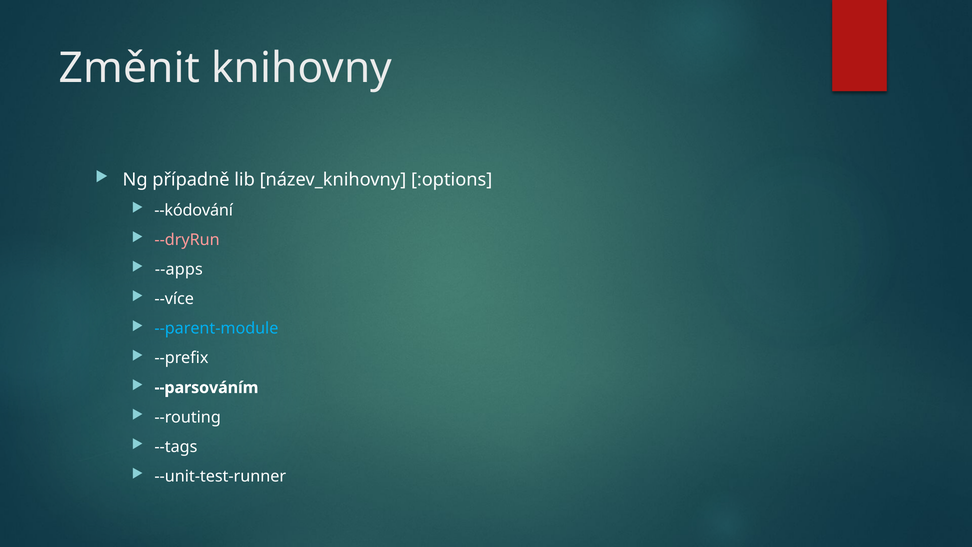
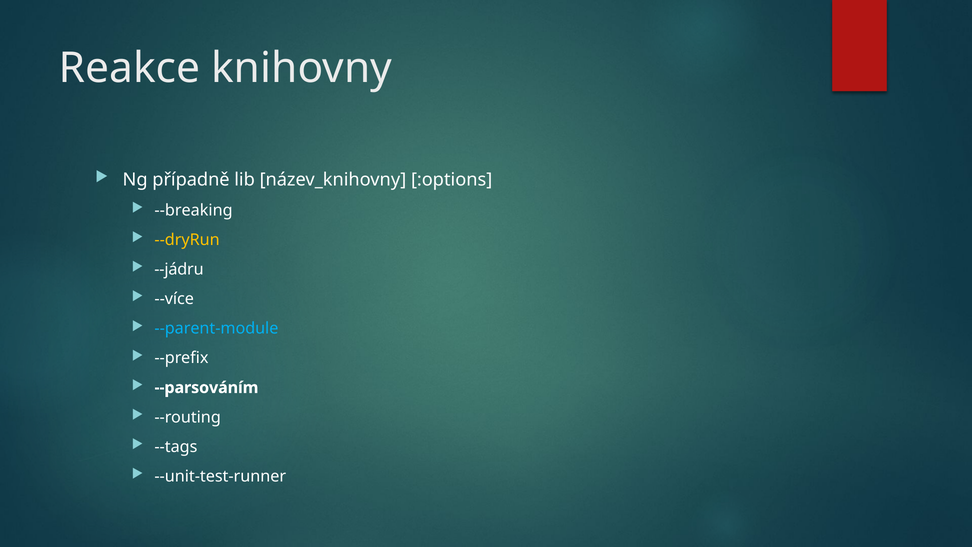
Změnit: Změnit -> Reakce (130, 68)
--kódování: --kódování -> --breaking (194, 210)
--dryRun colour: pink -> yellow (187, 240)
--apps: --apps -> --jádru (179, 269)
